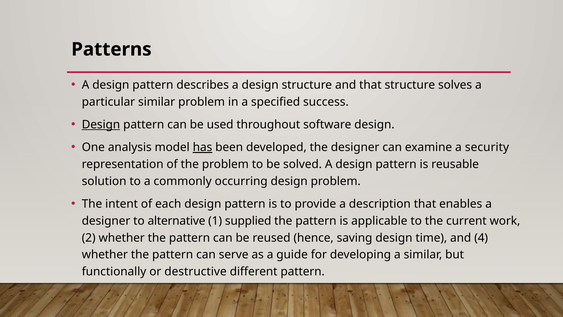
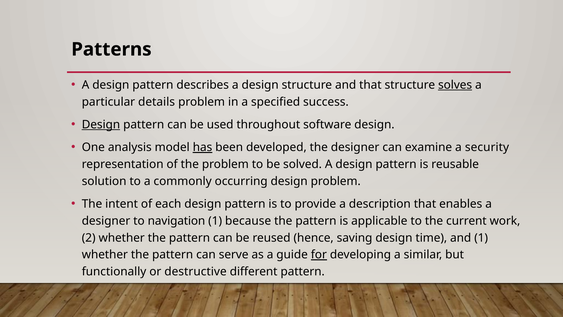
solves underline: none -> present (455, 85)
particular similar: similar -> details (157, 102)
alternative: alternative -> navigation (176, 221)
supplied: supplied -> because (248, 221)
and 4: 4 -> 1 (481, 238)
for underline: none -> present (319, 255)
